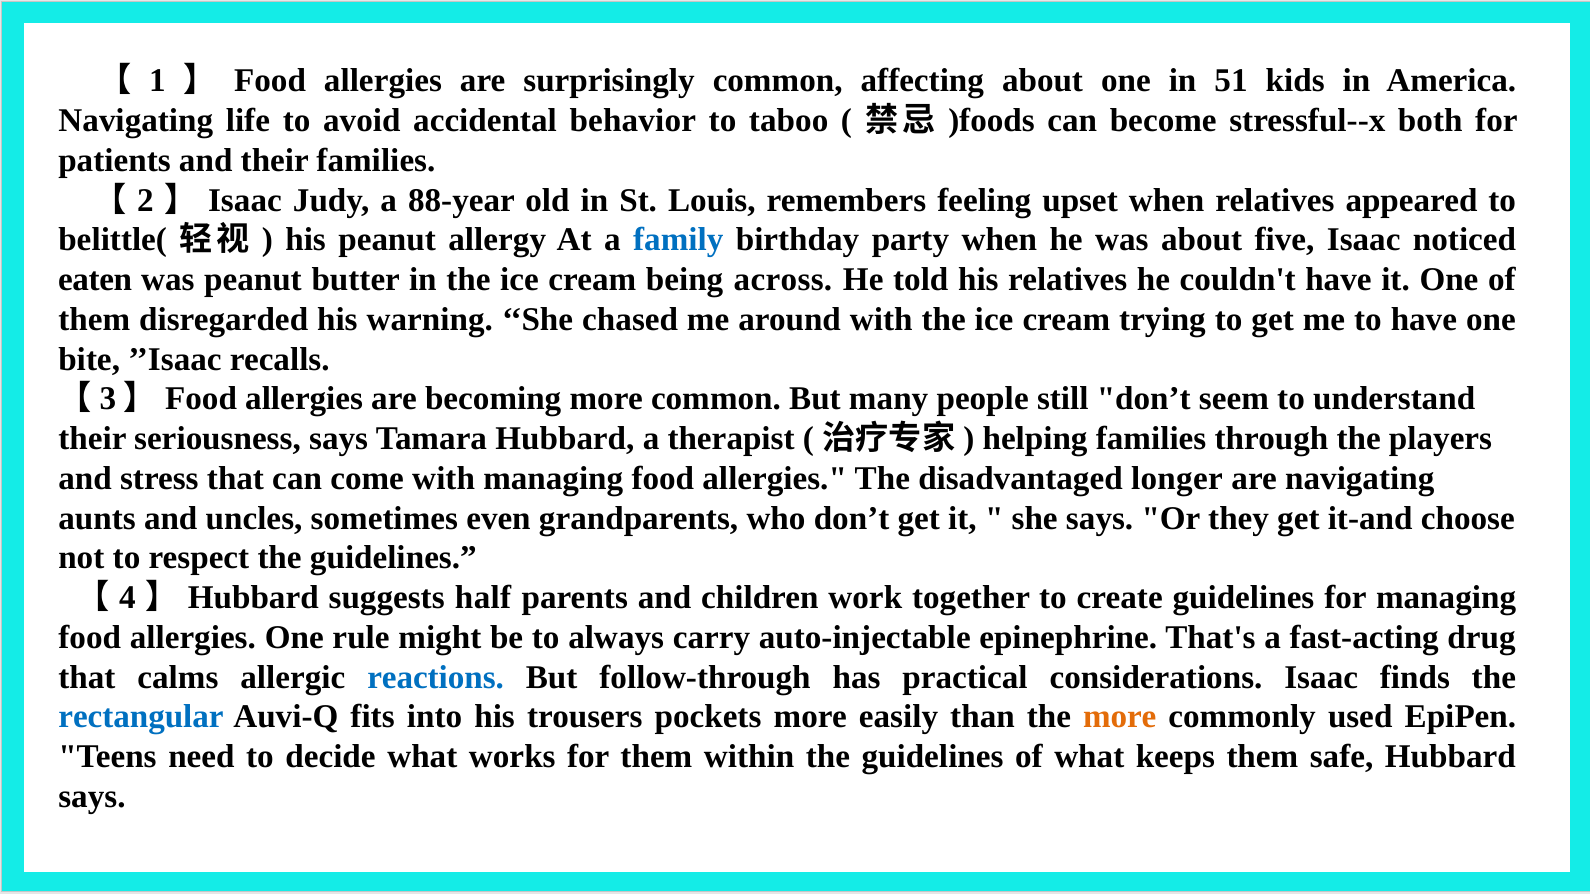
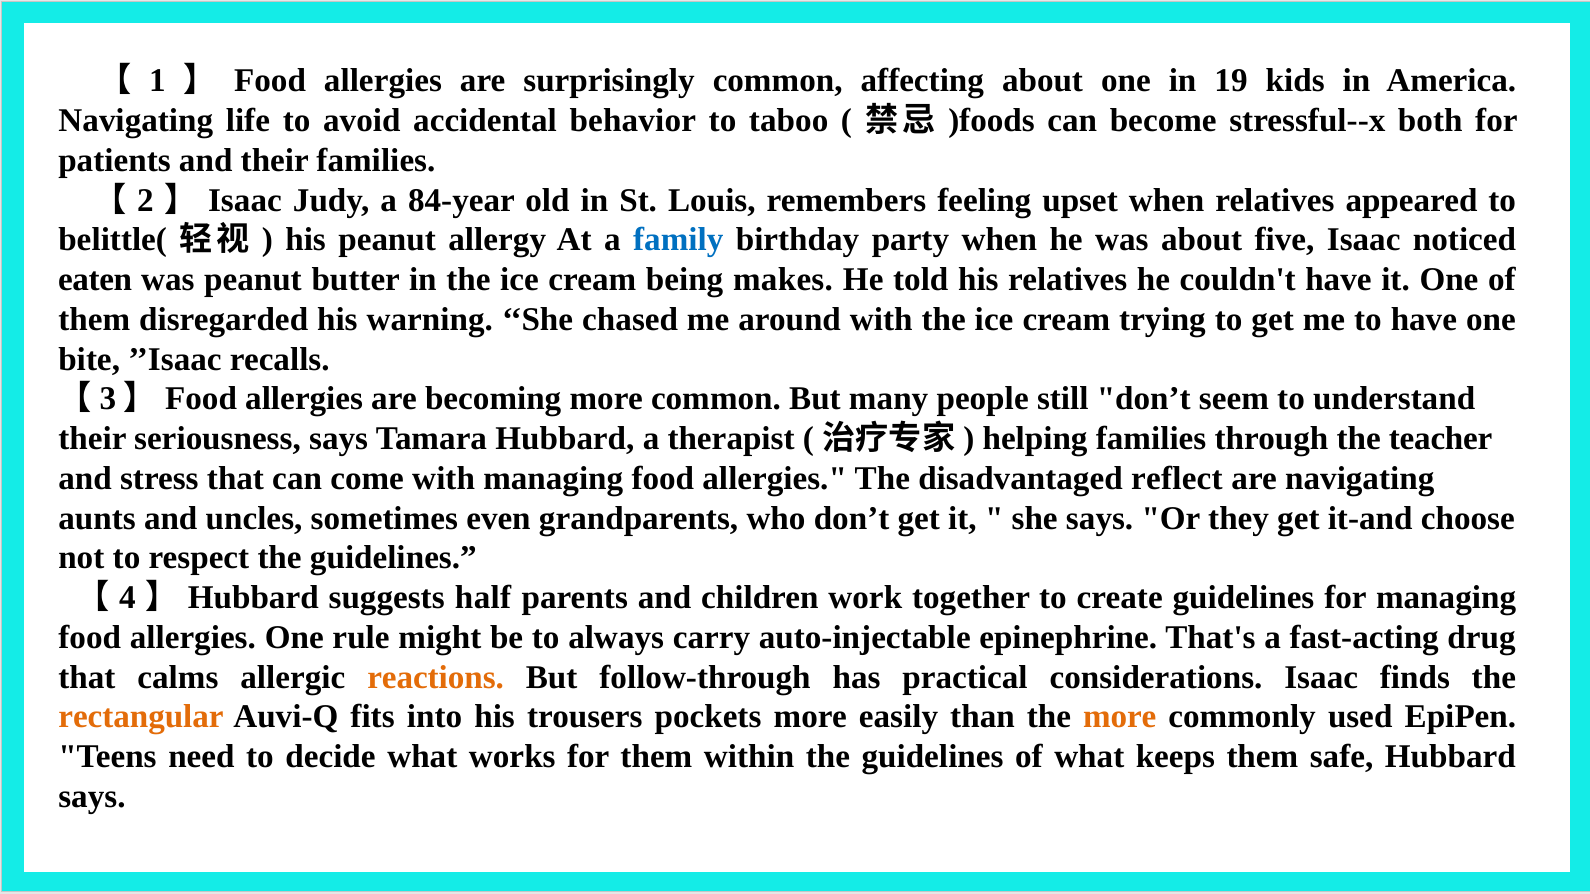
51: 51 -> 19 (1231, 81)
88-year: 88-year -> 84-year (461, 200)
across: across -> makes (783, 280)
players: players -> teacher (1441, 439)
longer: longer -> reflect (1177, 479)
reactions colour: blue -> orange (436, 678)
rectangular colour: blue -> orange (141, 717)
